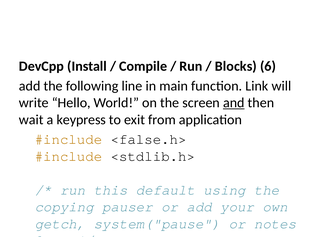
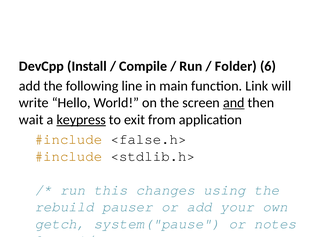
Blocks: Blocks -> Folder (236, 66)
keypress underline: none -> present (81, 120)
default: default -> changes (165, 190)
copying: copying -> rebuild (64, 207)
